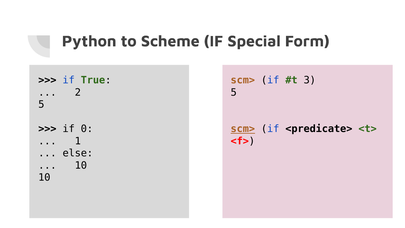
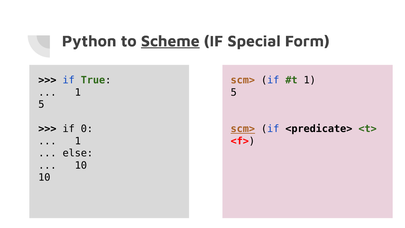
Scheme underline: none -> present (170, 41)
3: 3 -> 1 (310, 80)
2: 2 -> 1 (78, 92)
